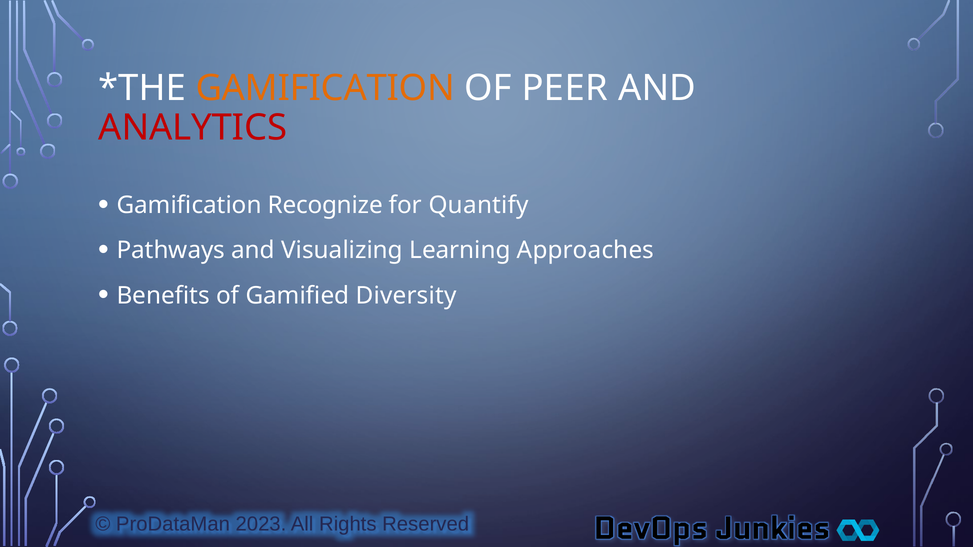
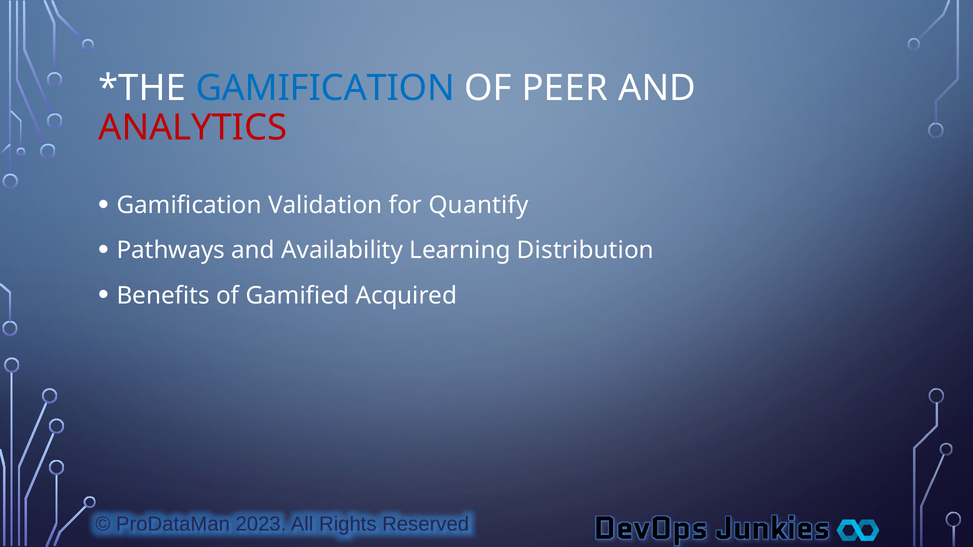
GAMIFICATION colour: orange -> blue (325, 88)
Recognize: Recognize -> Validation (325, 205)
Visualizing: Visualizing -> Availability (342, 250)
Approaches: Approaches -> Distribution (585, 250)
Diversity: Diversity -> Acquired (406, 296)
